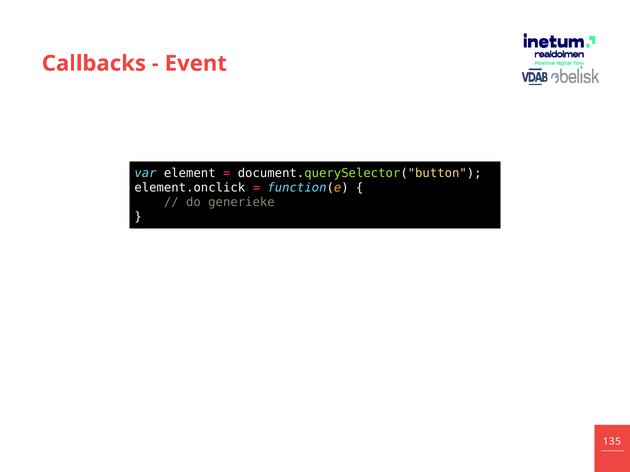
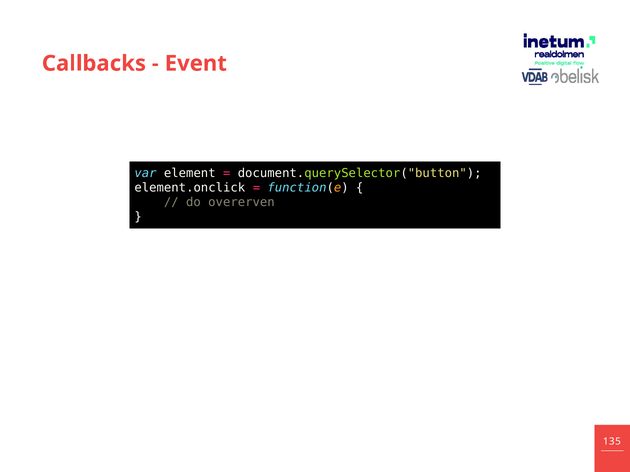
generieke: generieke -> overerven (241, 202)
